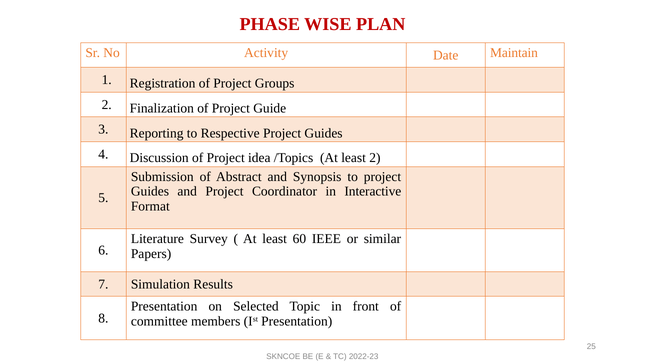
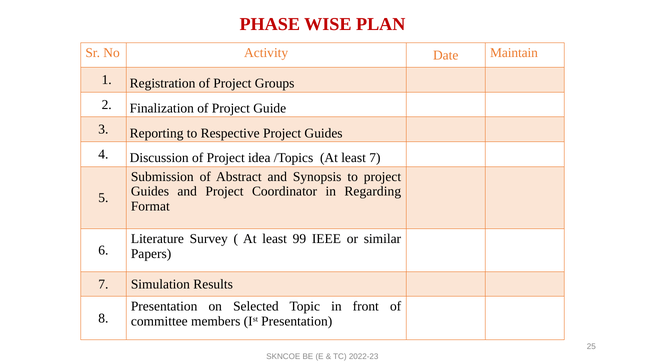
least 2: 2 -> 7 (375, 158)
Interactive: Interactive -> Regarding (373, 191)
60: 60 -> 99 (299, 239)
